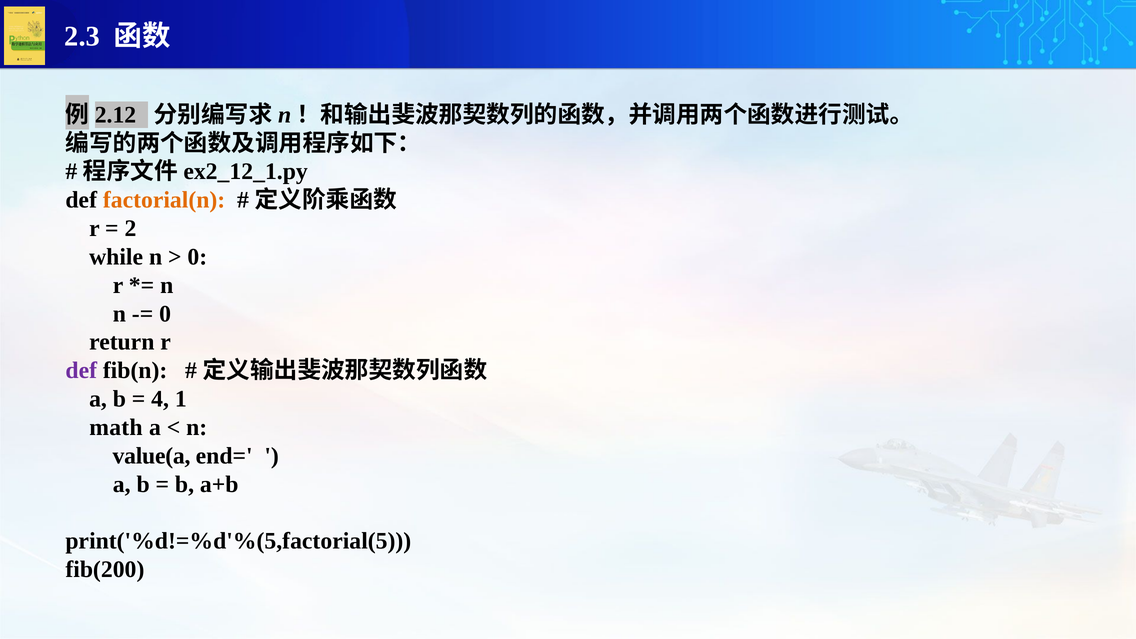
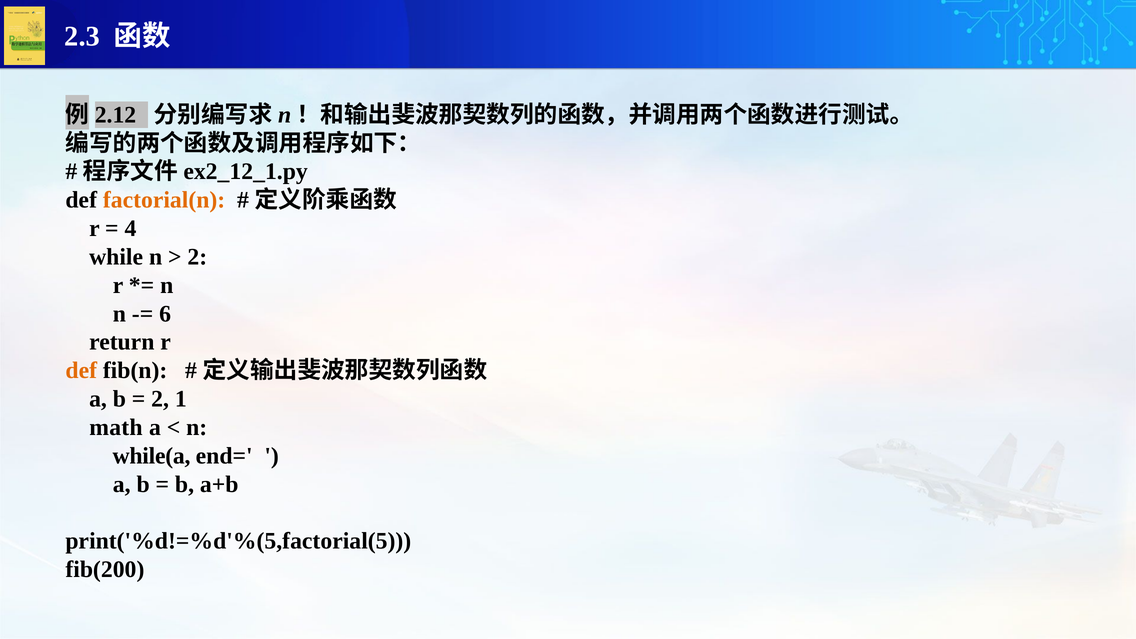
2: 2 -> 4 (130, 228)
0: 0 -> 2 (197, 257)
0: 0 -> 6 (165, 314)
def colour: purple -> orange (81, 371)
4: 4 -> 2 (160, 399)
value(a: value(a -> while(a (151, 456)
